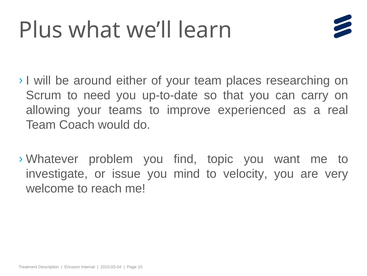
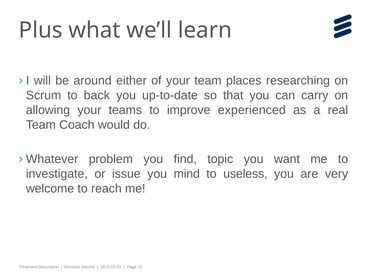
need: need -> back (97, 95)
velocity: velocity -> useless (245, 173)
